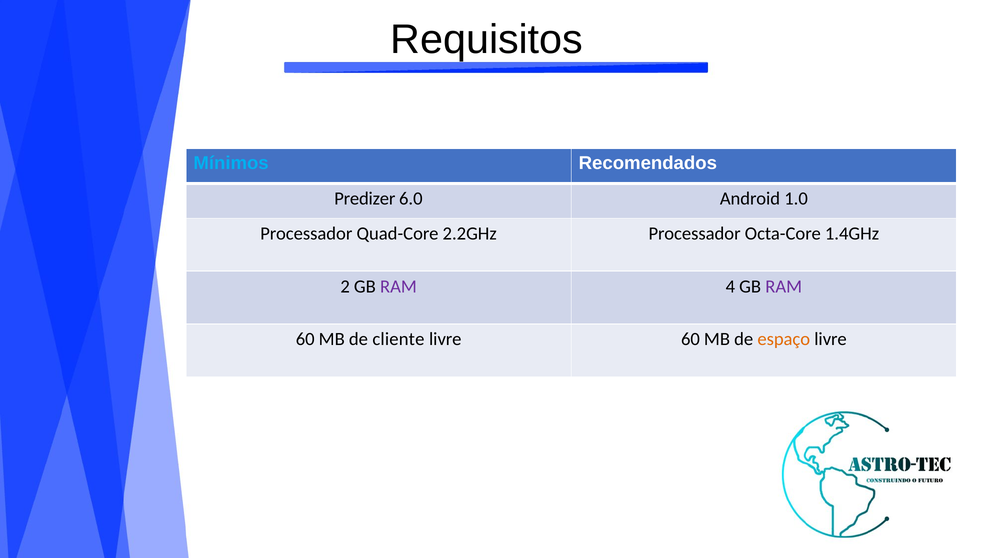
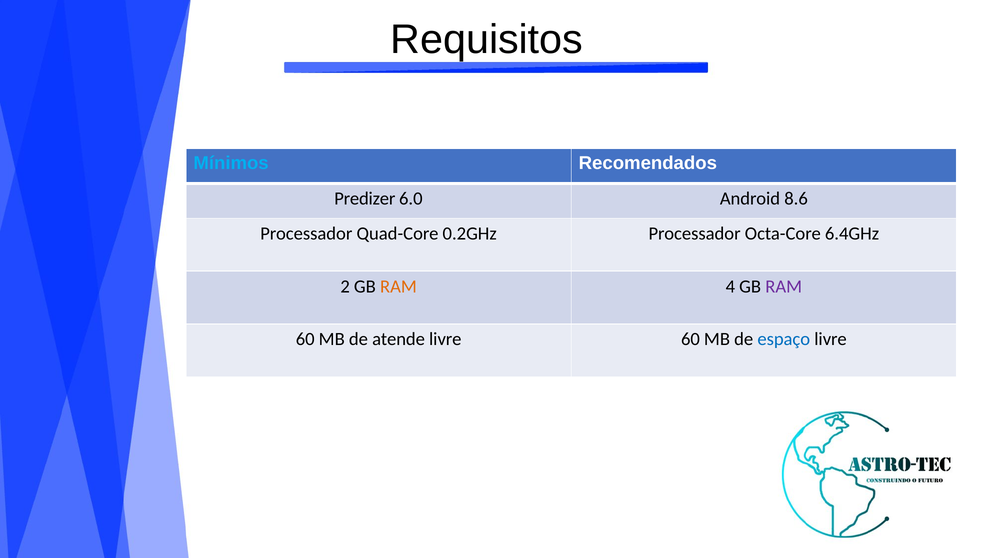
1.0: 1.0 -> 8.6 (796, 199)
2.2GHz: 2.2GHz -> 0.2GHz (470, 234)
1.4GHz: 1.4GHz -> 6.4GHz (852, 234)
RAM colour: purple -> orange (398, 286)
cliente: cliente -> atende (399, 339)
espaço colour: orange -> blue (784, 339)
